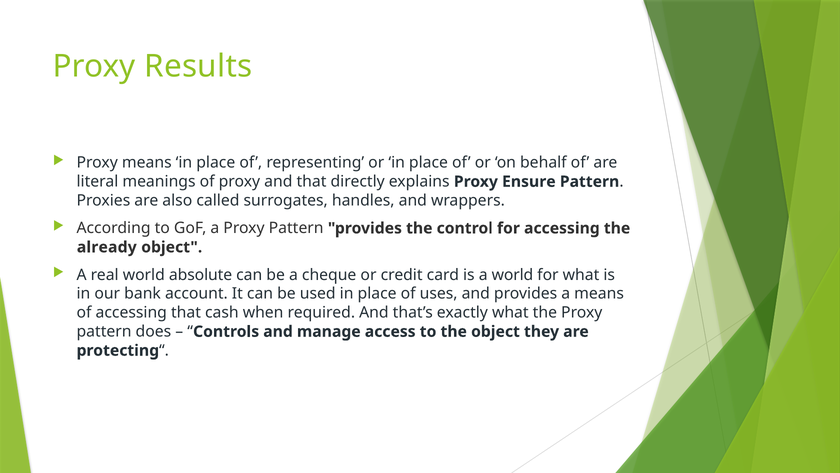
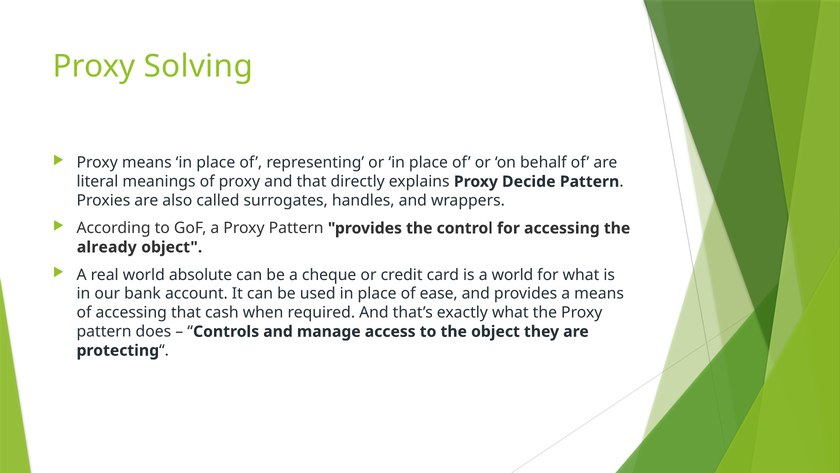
Results: Results -> Solving (198, 66)
Ensure: Ensure -> Decide (529, 181)
uses: uses -> ease (439, 293)
